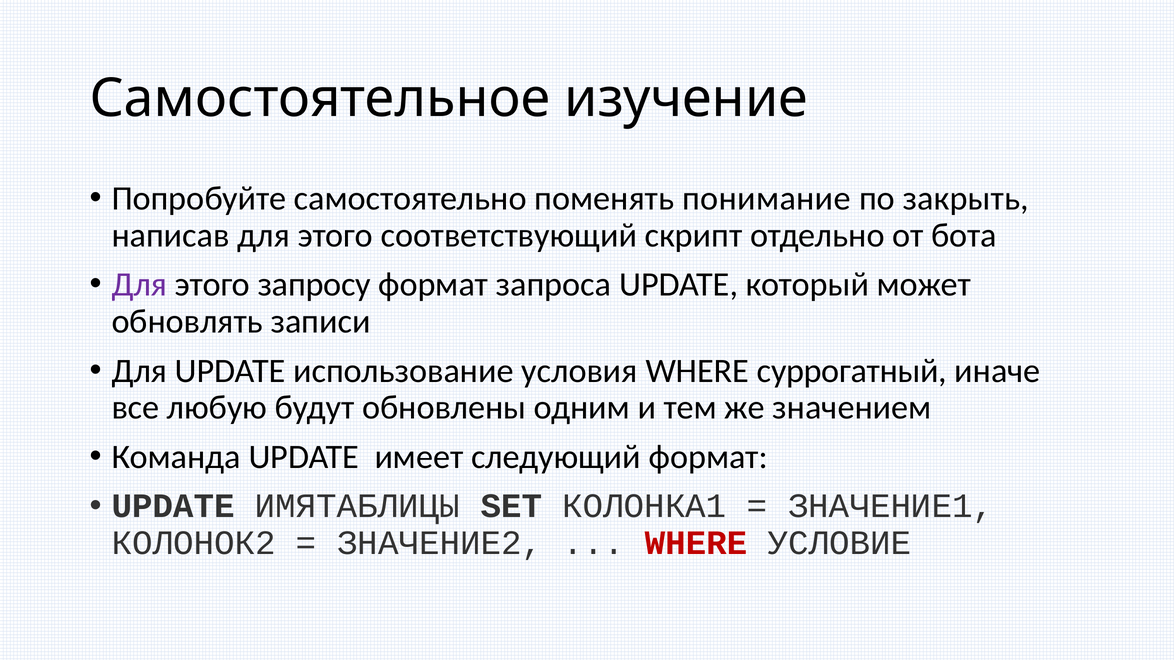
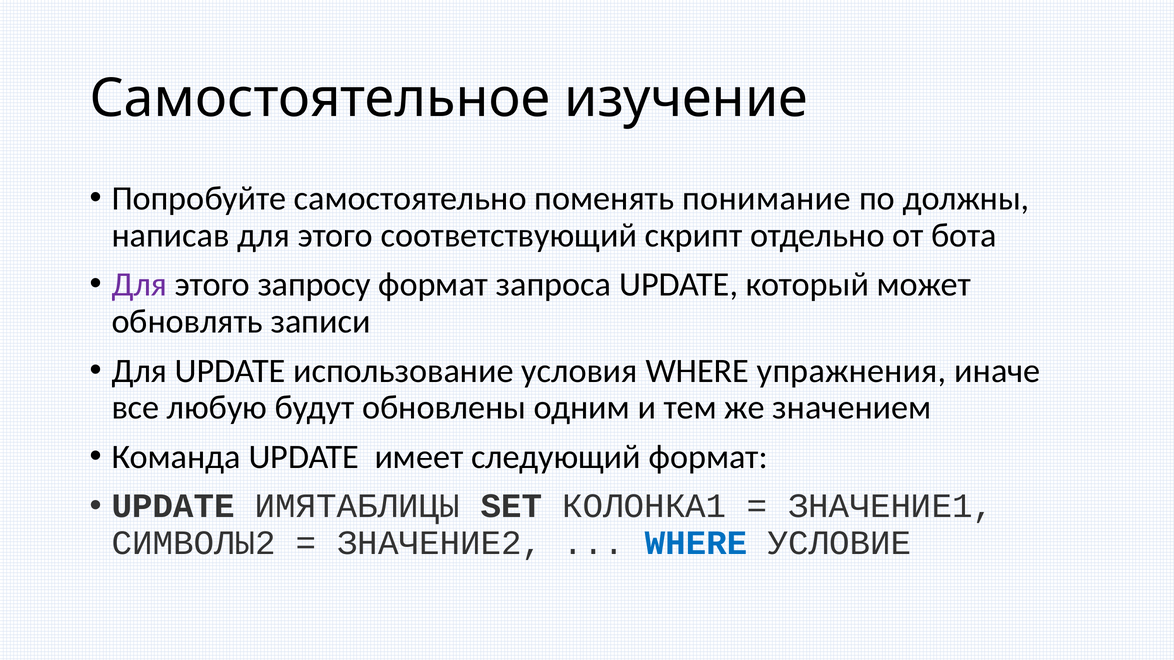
закрыть: закрыть -> должны (966, 198)
суррогатный: суррогатный -> упражнения (852, 371)
КОЛОНОК2: КОЛОНОК2 -> СИМВОЛЫ2 (194, 543)
WHERE colour: red -> blue (696, 543)
